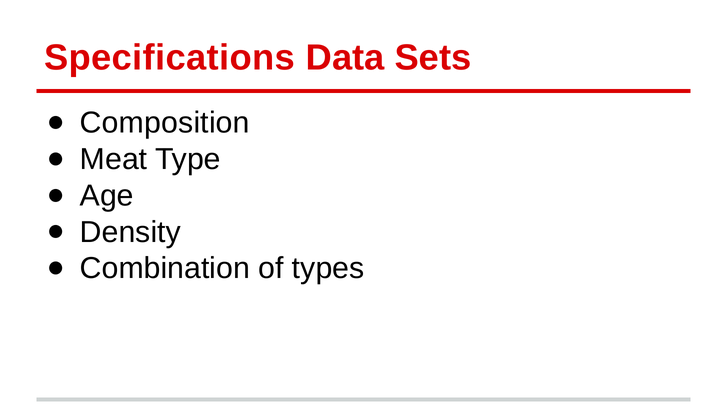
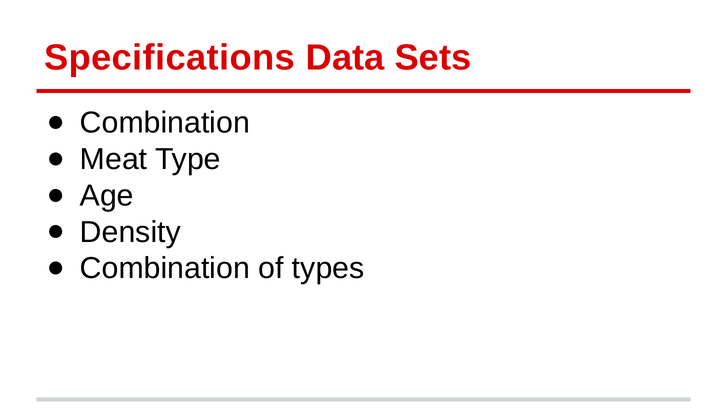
Composition: Composition -> Combination (165, 123)
